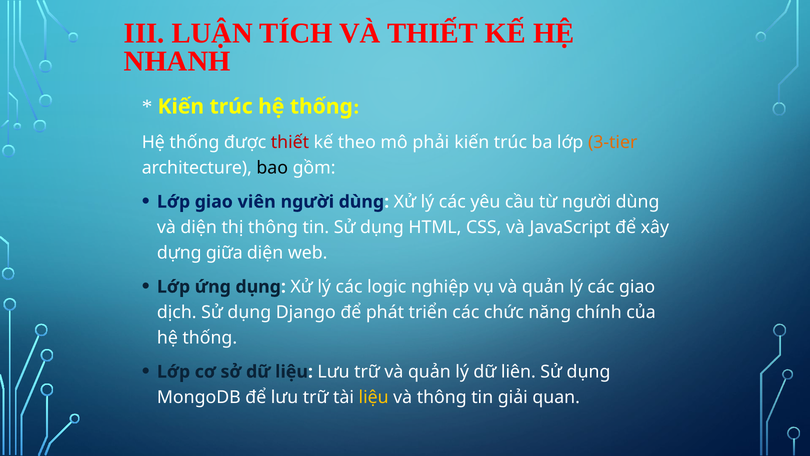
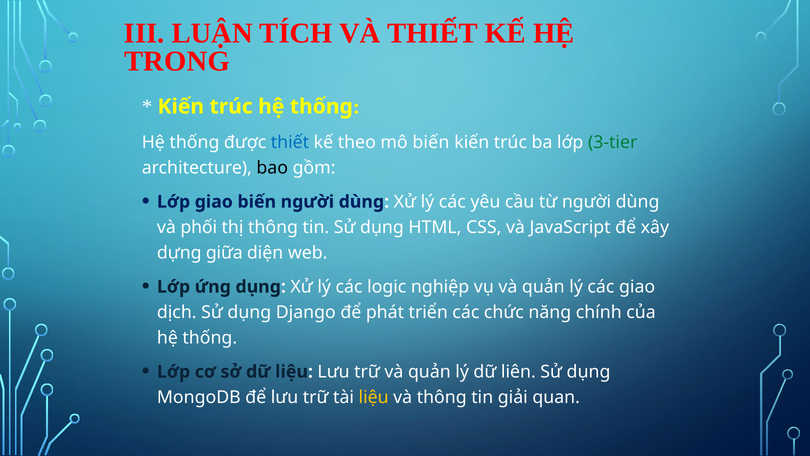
NHANH: NHANH -> TRONG (177, 61)
thiết colour: red -> blue (290, 142)
mô phải: phải -> biến (431, 142)
3-tier colour: orange -> green (613, 142)
giao viên: viên -> biến (257, 202)
và diện: diện -> phối (199, 227)
